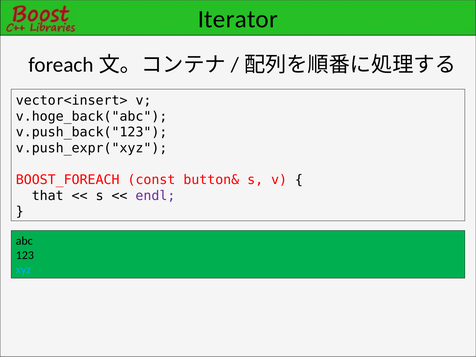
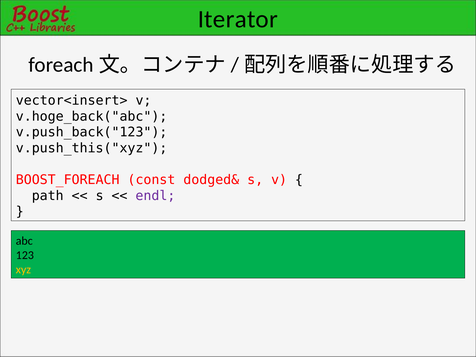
v.push_expr("xyz: v.push_expr("xyz -> v.push_this("xyz (92, 148)
button&: button& -> dodged& (211, 180)
that: that -> path (48, 196)
xyz colour: light blue -> yellow (23, 269)
